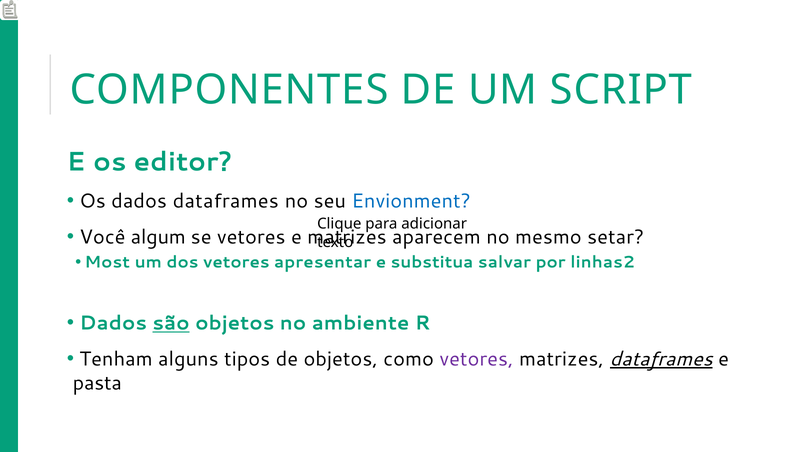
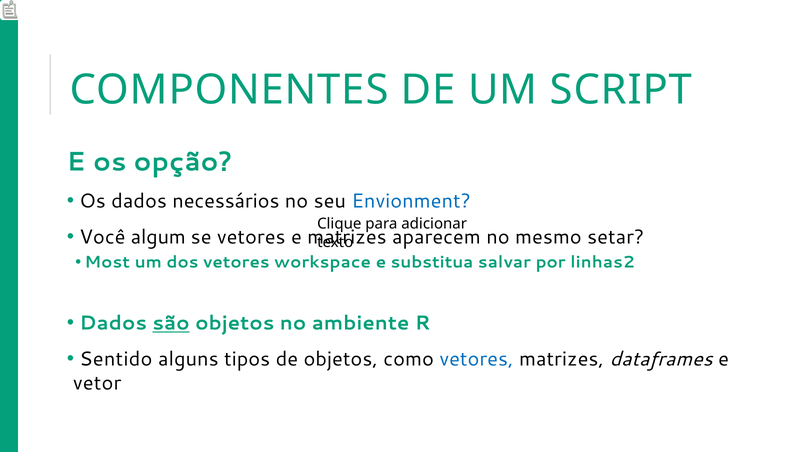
editor: editor -> opção (183, 162)
dados dataframes: dataframes -> necessários (226, 201)
apresentar: apresentar -> workspace (323, 262)
Tenham: Tenham -> Sentido (116, 359)
vetores colour: purple -> blue (477, 359)
dataframes underline: present -> none (661, 359)
pasta: pasta -> vetor (97, 383)
